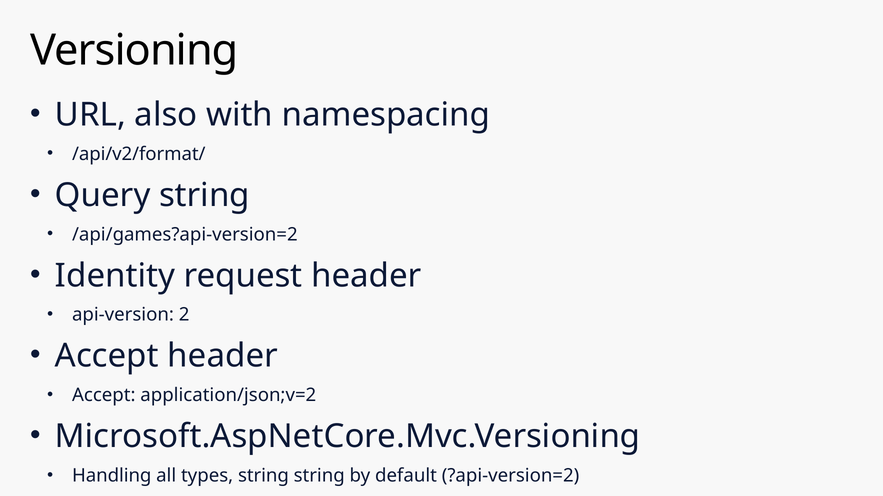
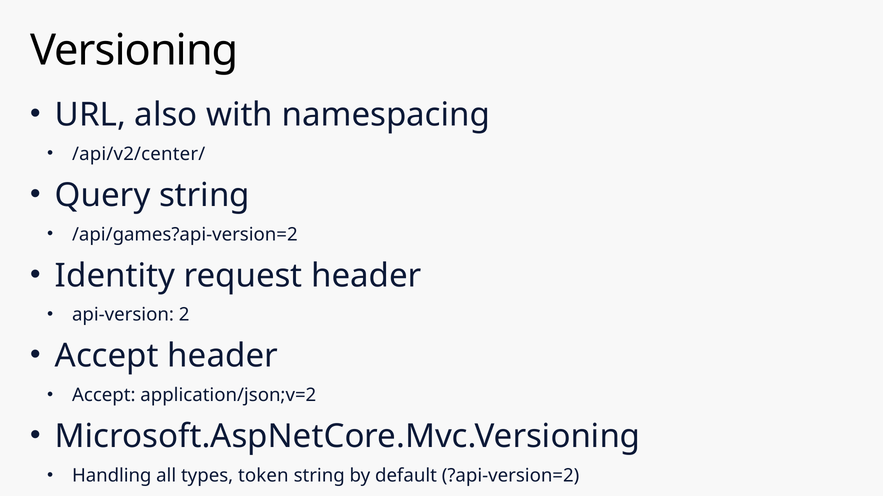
/api/v2/format/: /api/v2/format/ -> /api/v2/center/ (139, 154)
types string: string -> token (263, 476)
